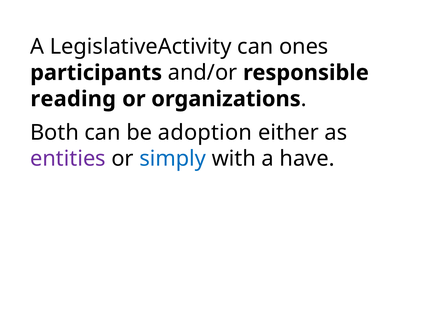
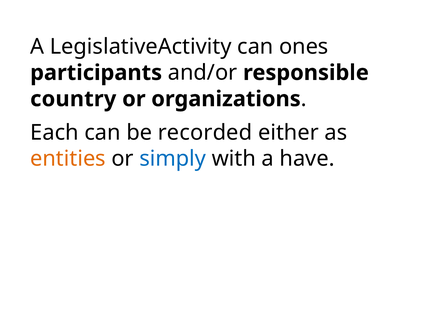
reading: reading -> country (73, 99)
Both: Both -> Each (54, 132)
adoption: adoption -> recorded (205, 132)
entities colour: purple -> orange (68, 159)
